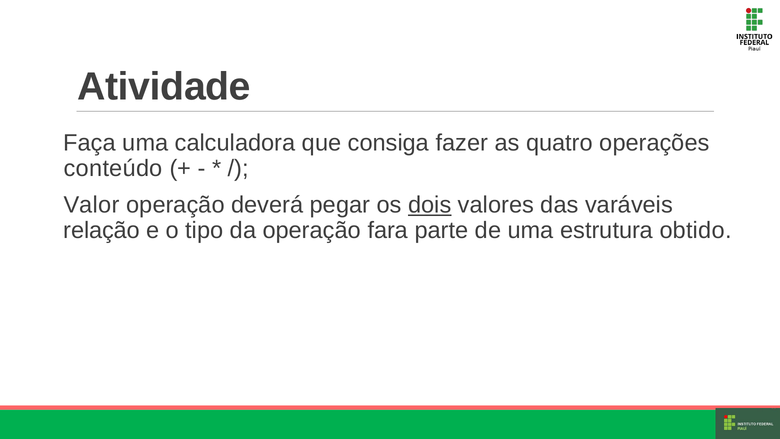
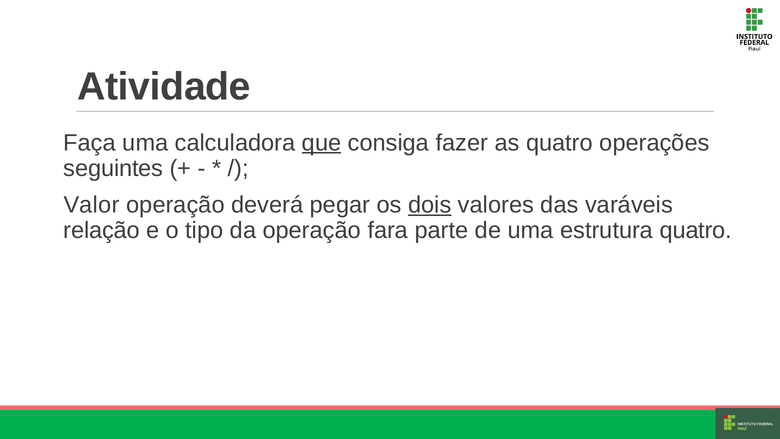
que underline: none -> present (322, 143)
conteúdo: conteúdo -> seguintes (113, 168)
estrutura obtido: obtido -> quatro (696, 230)
